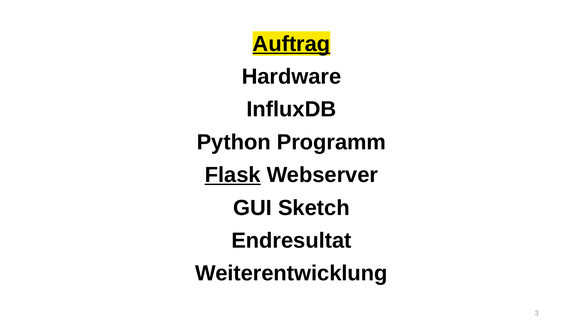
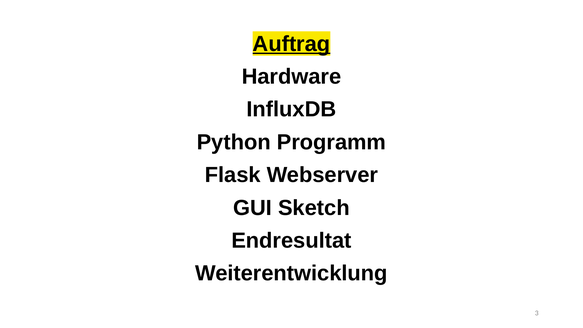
Flask underline: present -> none (233, 175)
